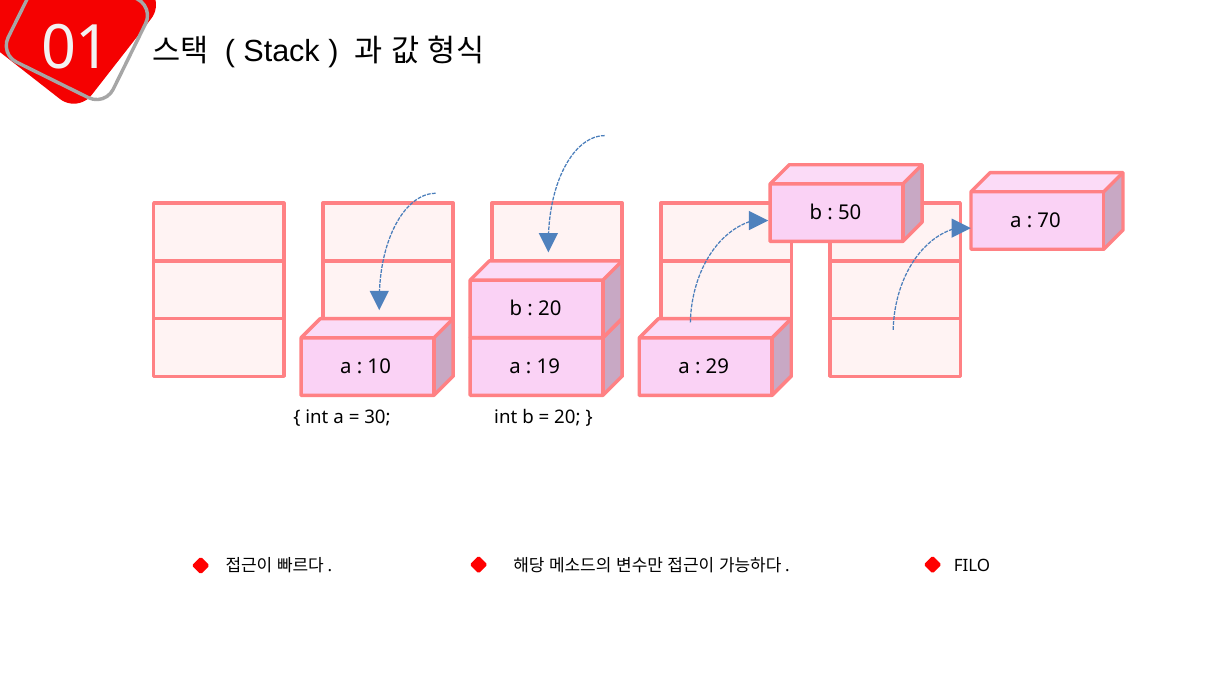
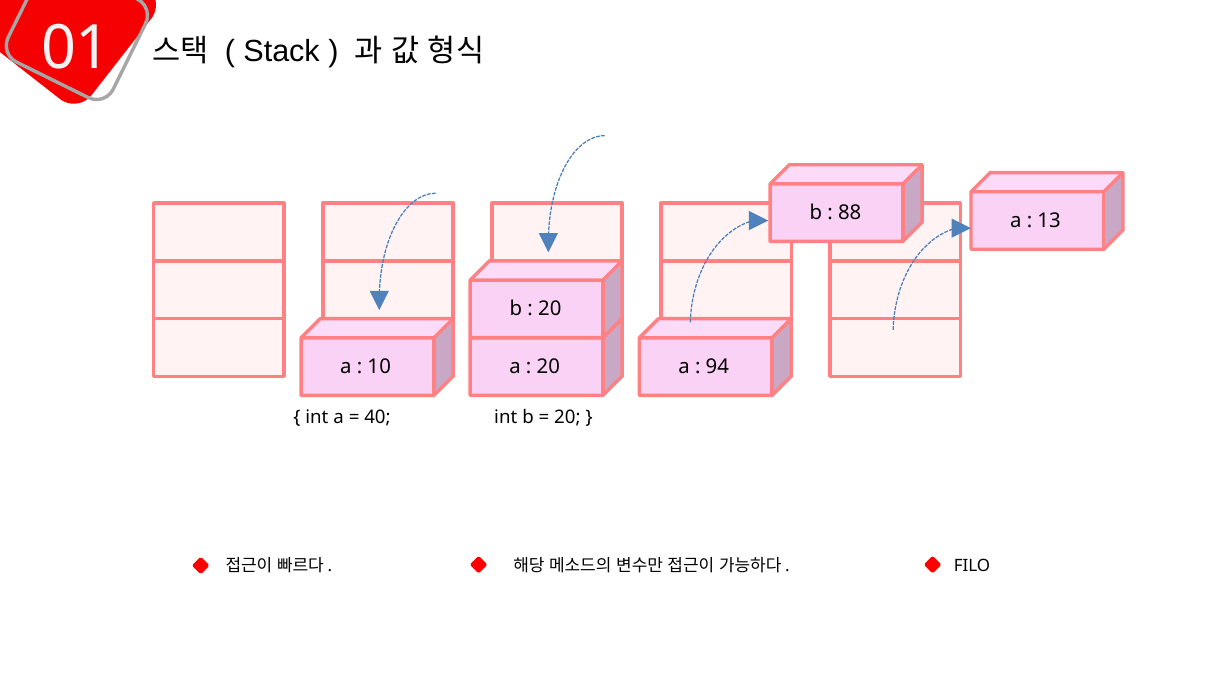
50: 50 -> 88 (850, 213)
70: 70 -> 13 (1049, 221)
19: 19 -> 20 (548, 367)
29: 29 -> 94 (717, 367)
30: 30 -> 40 (377, 417)
